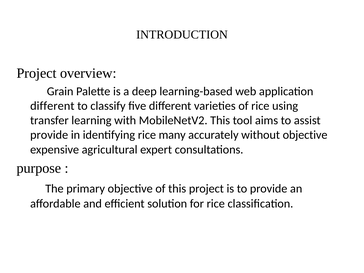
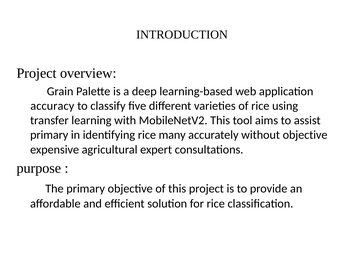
different: different -> accuracy (52, 106)
provide: provide -> primary (49, 135)
